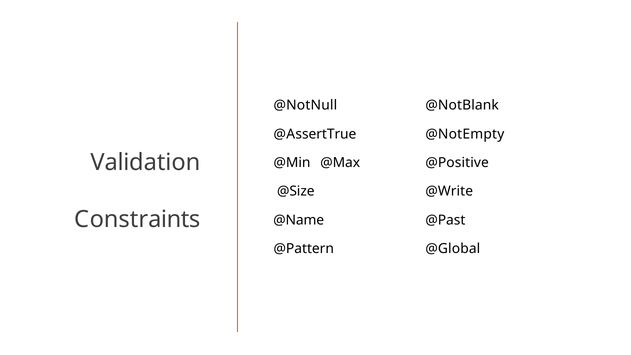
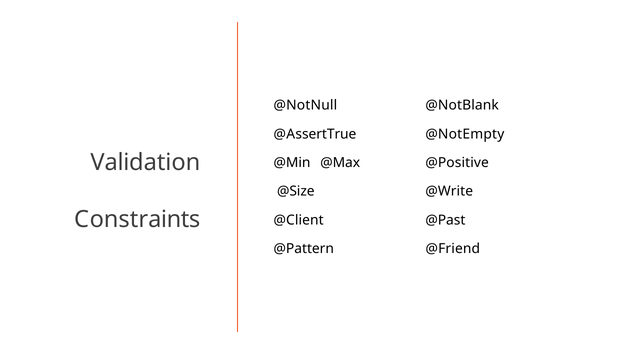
@Name: @Name -> @Client (299, 220)
@Global: @Global -> @Friend (453, 249)
